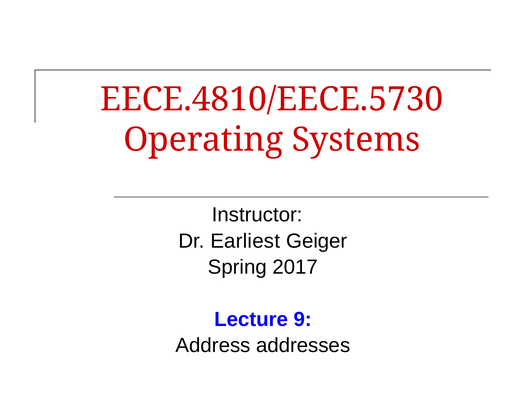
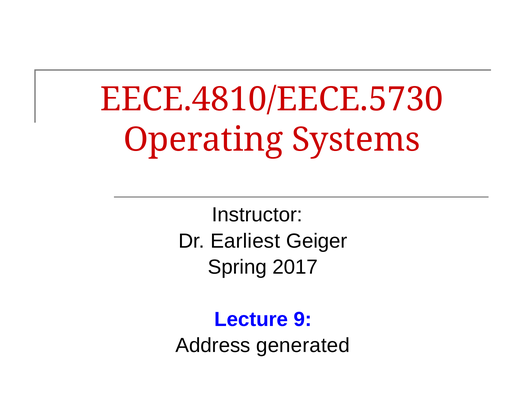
addresses: addresses -> generated (303, 346)
